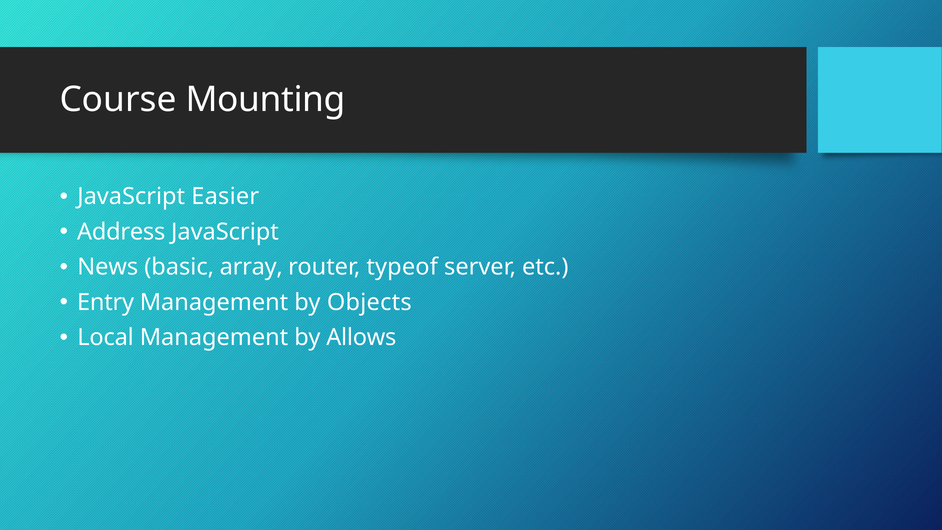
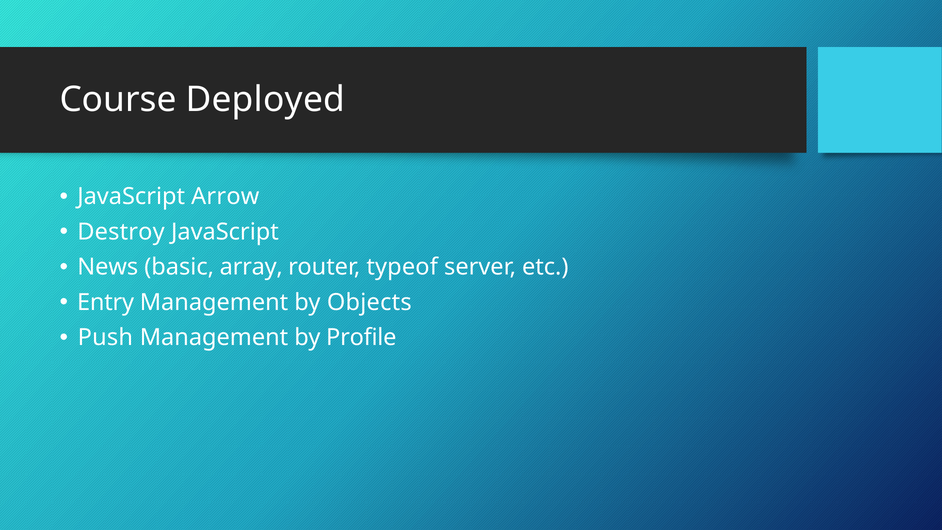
Mounting: Mounting -> Deployed (265, 100)
Easier: Easier -> Arrow (225, 197)
Address: Address -> Destroy (121, 232)
Local: Local -> Push (105, 338)
Allows: Allows -> Profile (361, 338)
